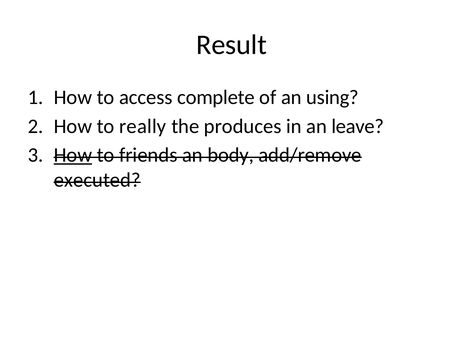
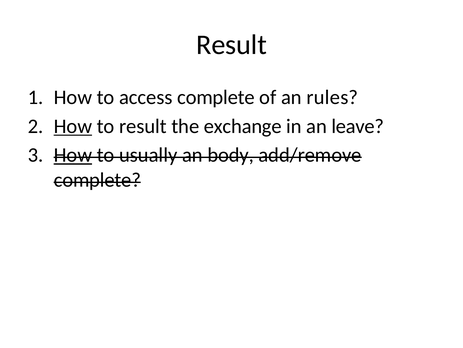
using: using -> rules (332, 97)
How underline: none -> present (73, 126)
to really: really -> result (143, 126)
produces: produces -> exchange (243, 126)
friends: friends -> usually (148, 155)
executed: executed -> complete (97, 180)
